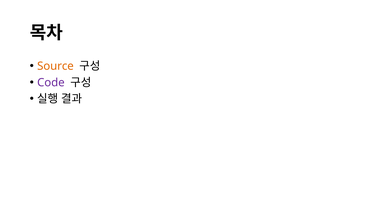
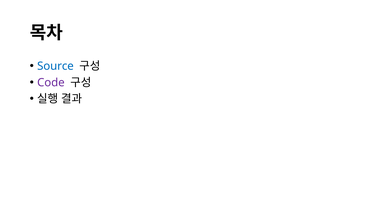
Source colour: orange -> blue (55, 66)
